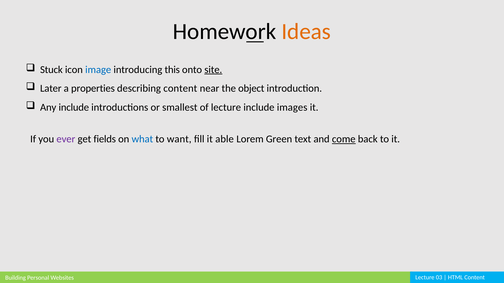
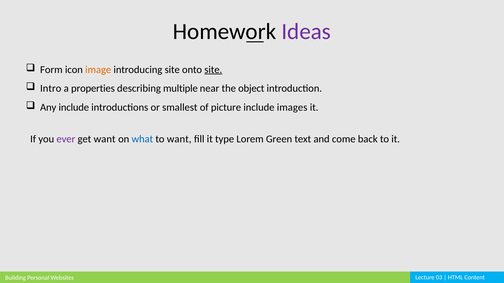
Ideas colour: orange -> purple (306, 32)
Stuck: Stuck -> Form (51, 70)
image colour: blue -> orange (98, 70)
introducing this: this -> site (172, 70)
Later: Later -> Intro (51, 89)
describing content: content -> multiple (180, 89)
of lecture: lecture -> picture (226, 108)
get fields: fields -> want (105, 139)
able: able -> type (225, 139)
come underline: present -> none (344, 139)
